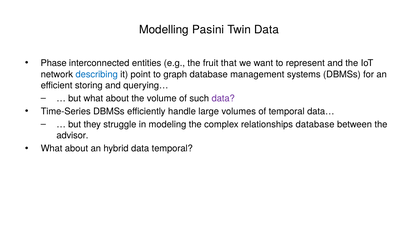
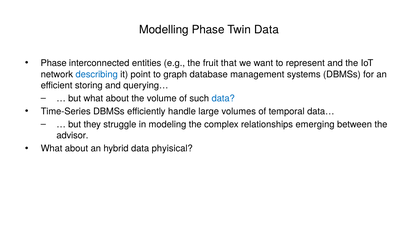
Modelling Pasini: Pasini -> Phase (208, 30)
data colour: purple -> blue (223, 98)
relationships database: database -> emerging (315, 124)
data temporal: temporal -> phyisical (172, 149)
